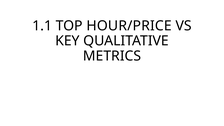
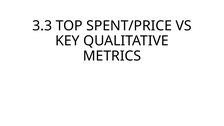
1.1: 1.1 -> 3.3 (42, 26)
HOUR/PRICE: HOUR/PRICE -> SPENT/PRICE (129, 26)
